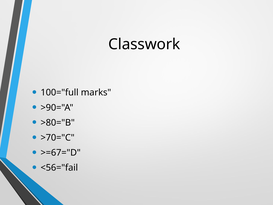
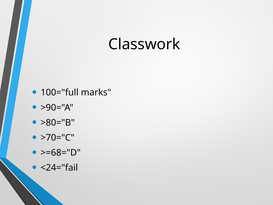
>=67="D: >=67="D -> >=68="D (61, 153)
<56="fail: <56="fail -> <24="fail (59, 168)
